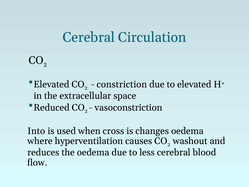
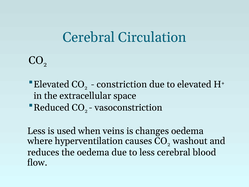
Into: Into -> Less (36, 131)
cross: cross -> veins (113, 131)
